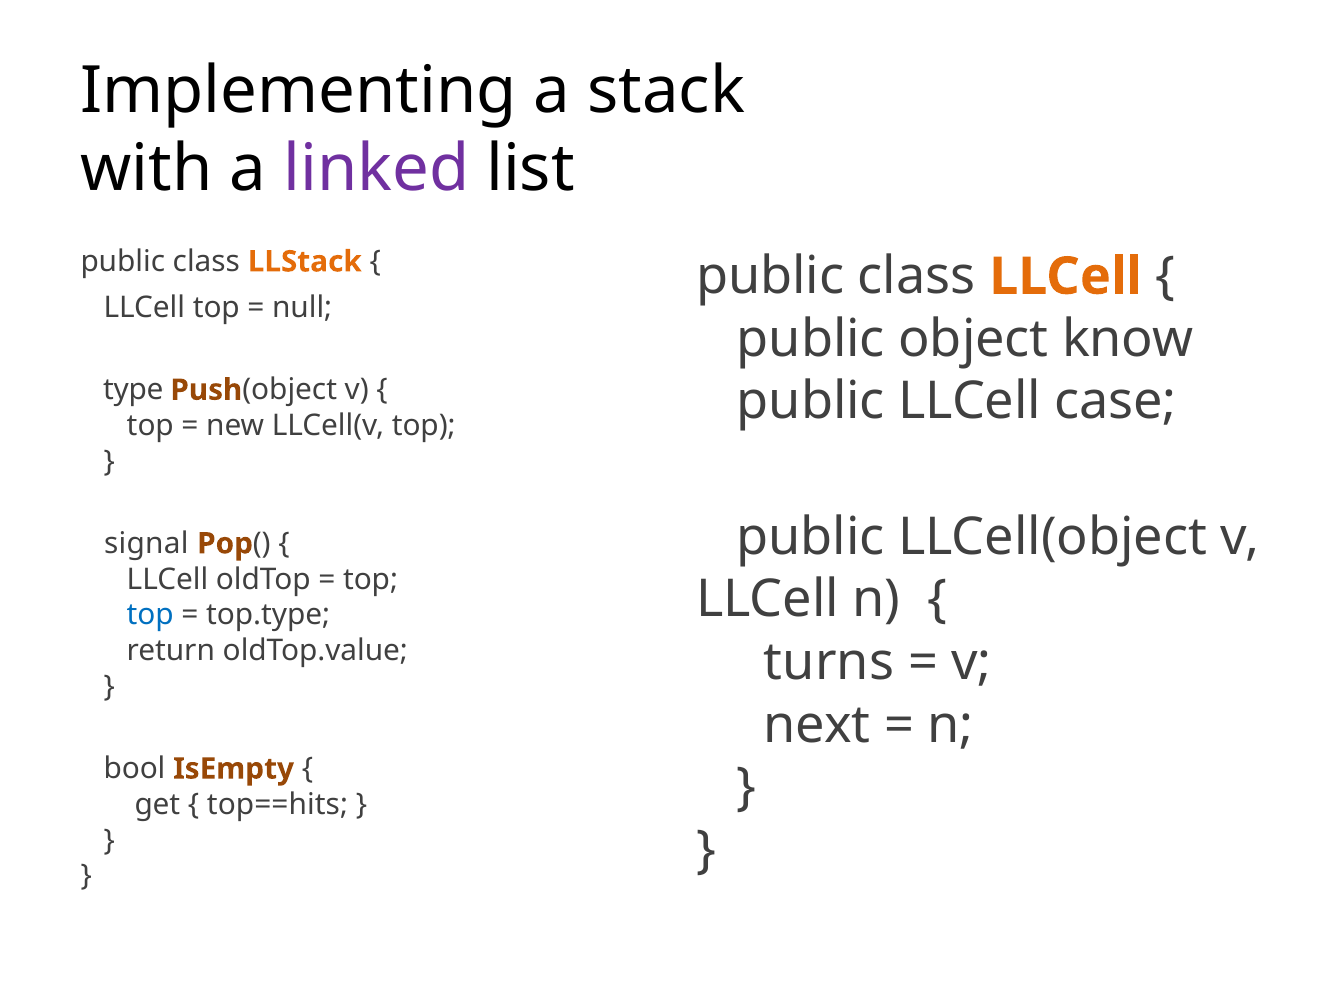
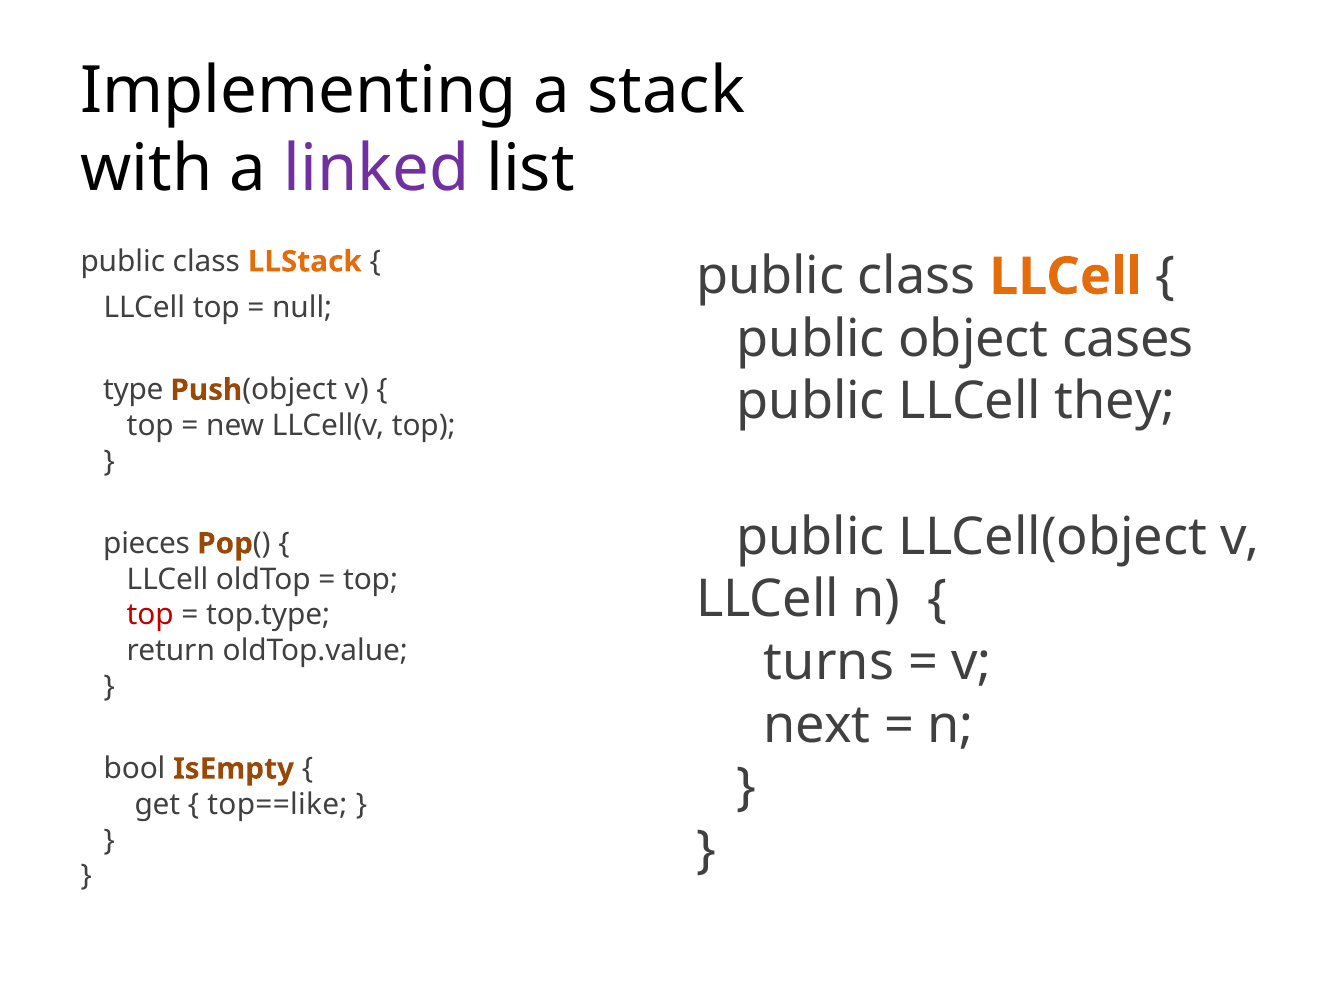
know: know -> cases (1128, 339)
case: case -> they (1115, 402)
signal: signal -> pieces (147, 544)
top colour: blue -> red (150, 615)
top==hits: top==hits -> top==like (277, 805)
